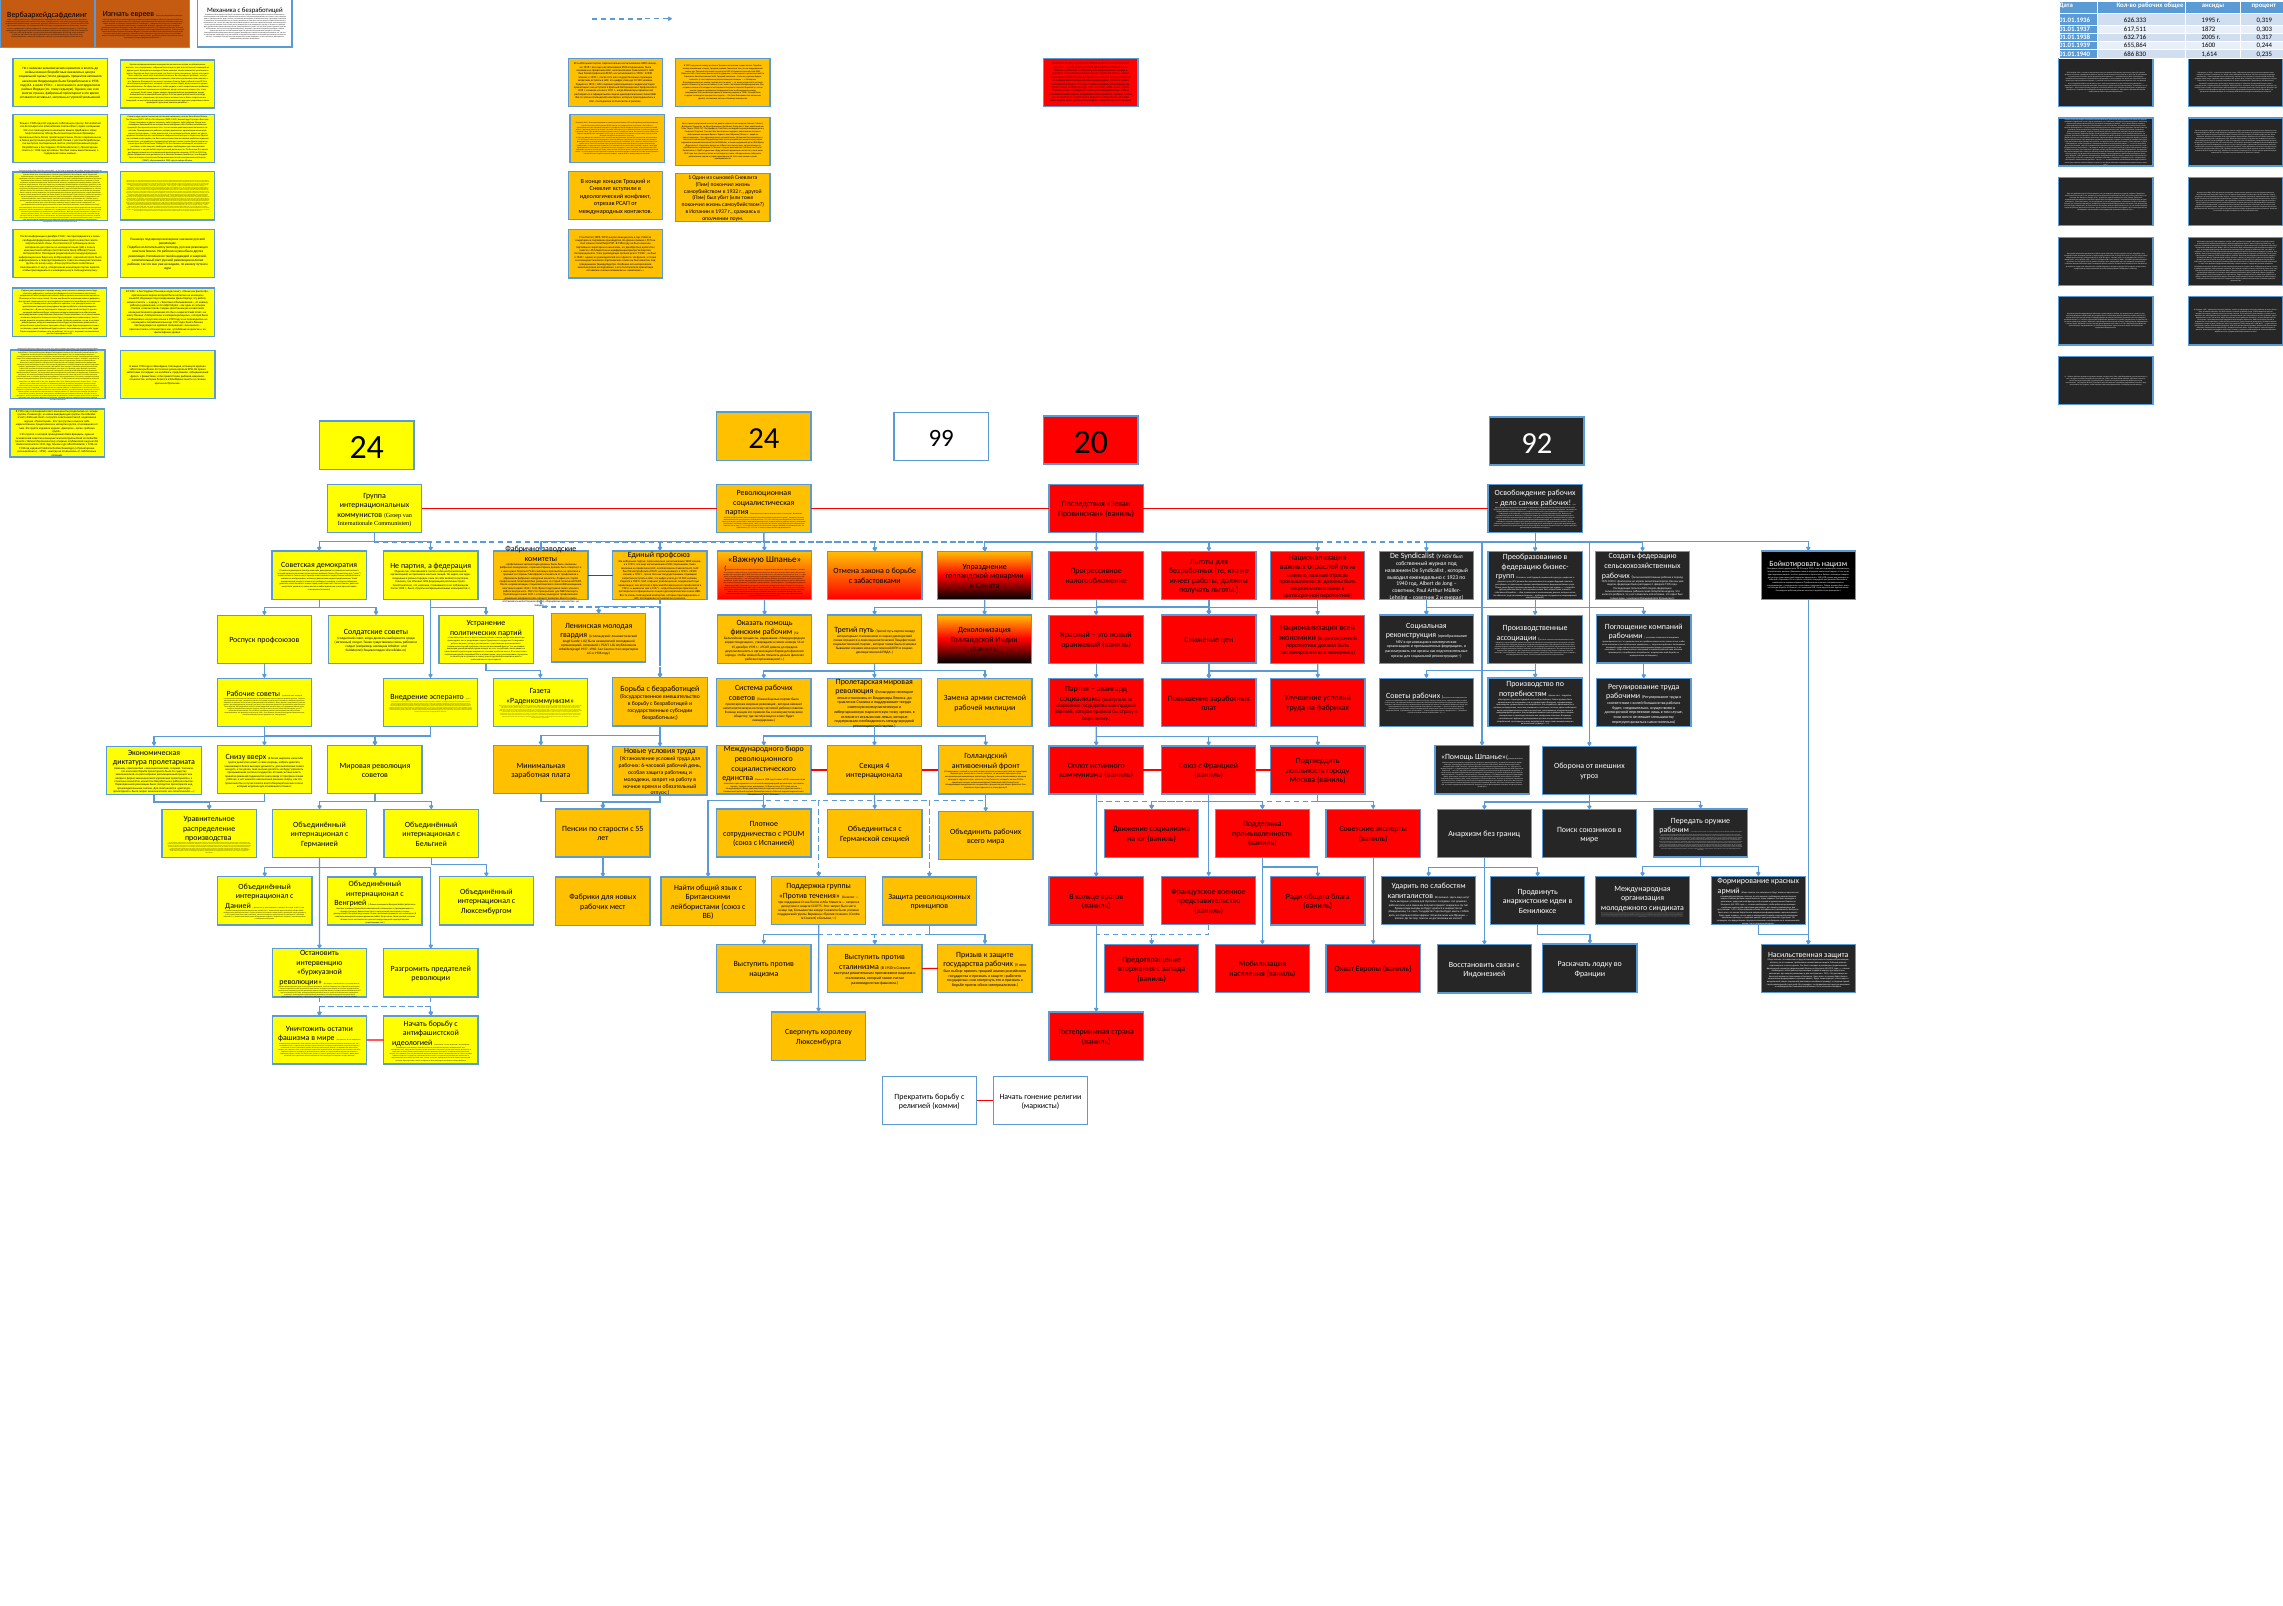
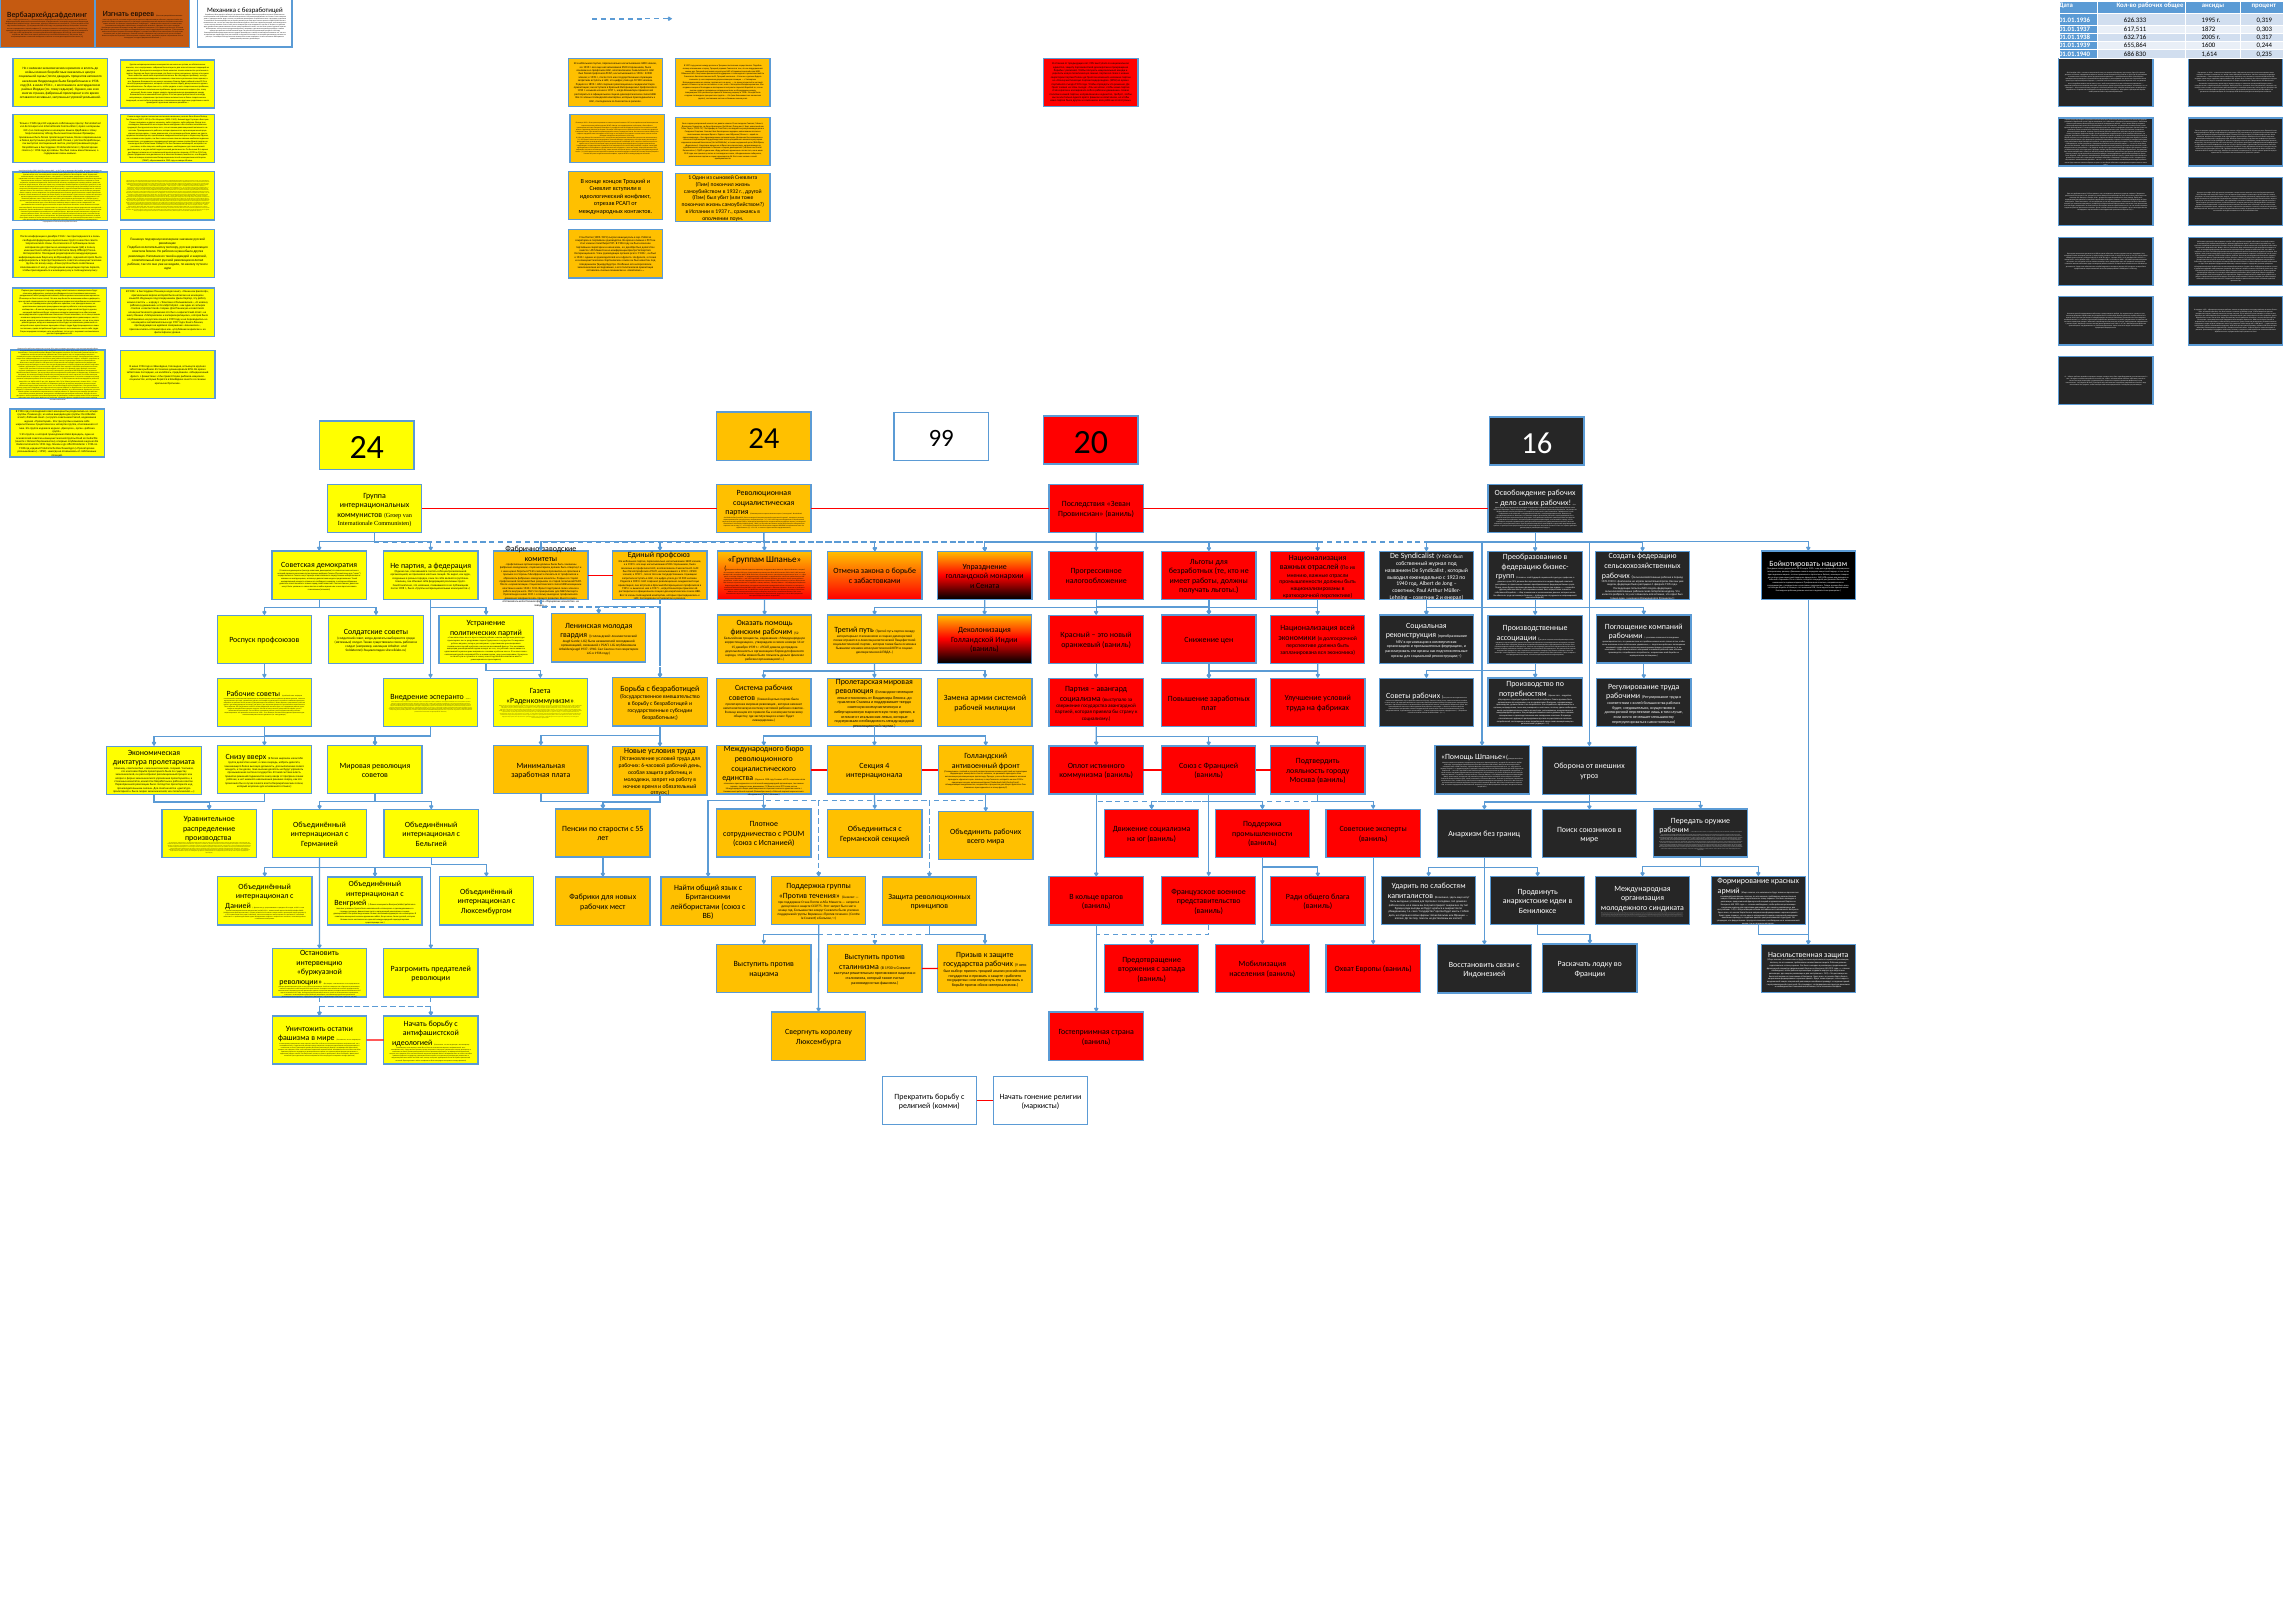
92: 92 -> 16 (1537, 443)
Важную: Важную -> Группам (746, 560)
